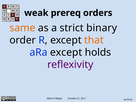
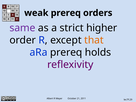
same colour: orange -> purple (22, 28)
binary: binary -> higher (102, 28)
aRa except: except -> prereq (66, 52)
